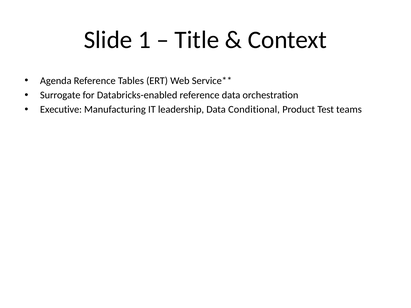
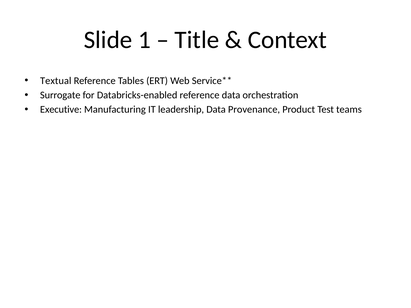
Agenda: Agenda -> Textual (56, 81)
Conditional: Conditional -> Provenance (254, 110)
